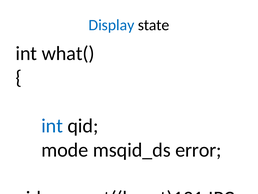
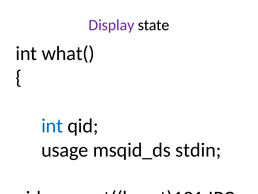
Display colour: blue -> purple (111, 25)
mode: mode -> usage (65, 150)
error: error -> stdin (198, 150)
